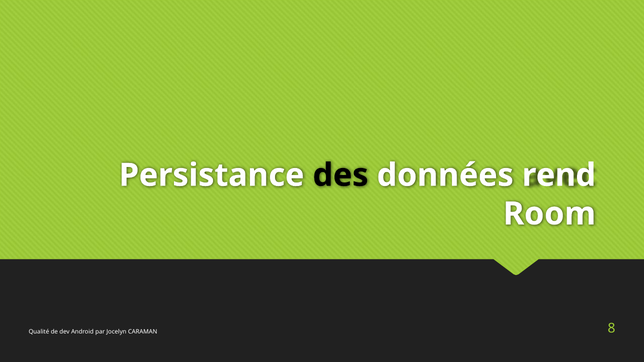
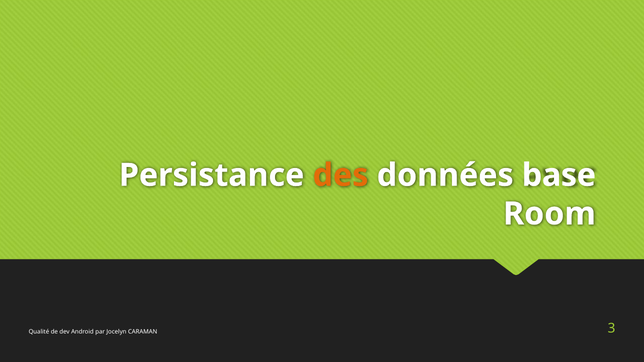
des colour: black -> orange (341, 175)
rend: rend -> base (559, 175)
8: 8 -> 3 (612, 328)
